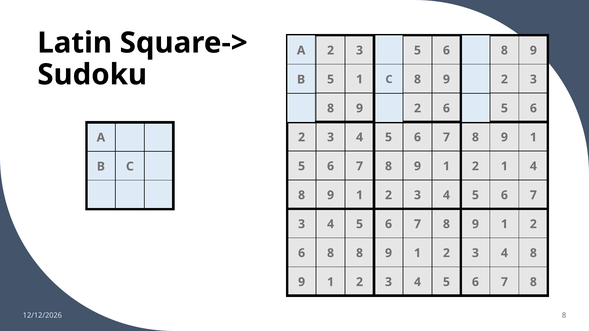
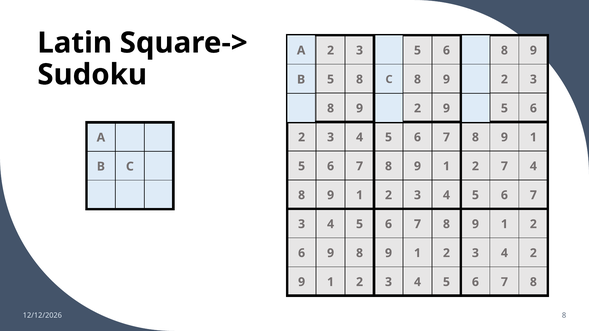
5 1: 1 -> 8 (360, 79)
6: 6 -> 9 (446, 108)
2 1: 1 -> 7 (504, 166)
6 8: 8 -> 9 (331, 253)
3 4 8: 8 -> 2 (533, 253)
